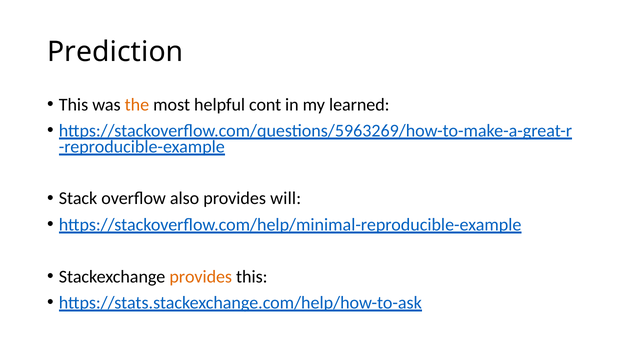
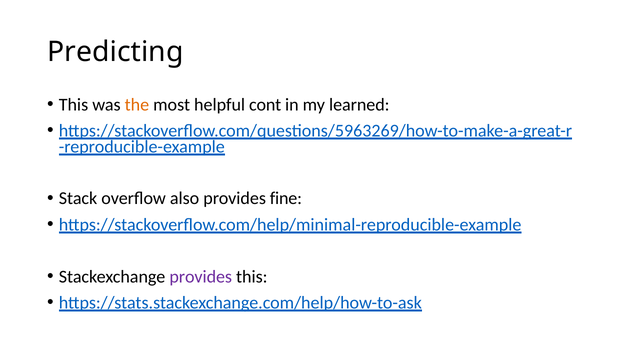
Prediction: Prediction -> Predicting (115, 52)
will: will -> fine (286, 199)
provides colour: orange -> purple (201, 277)
